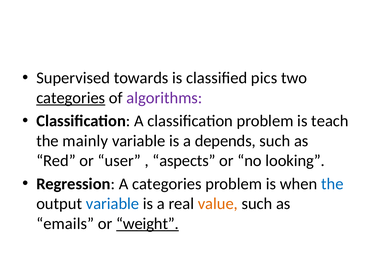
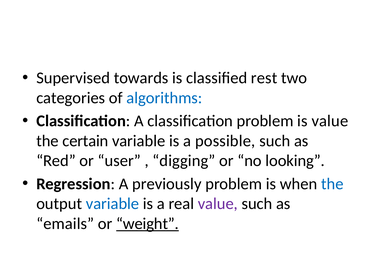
pics: pics -> rest (264, 78)
categories underline: present -> none (71, 98)
algorithms colour: purple -> blue (164, 98)
is teach: teach -> value (330, 121)
mainly: mainly -> certain (85, 141)
depends: depends -> possible (225, 141)
aspects: aspects -> digging (184, 161)
A categories: categories -> previously (167, 184)
value colour: orange -> purple (218, 204)
